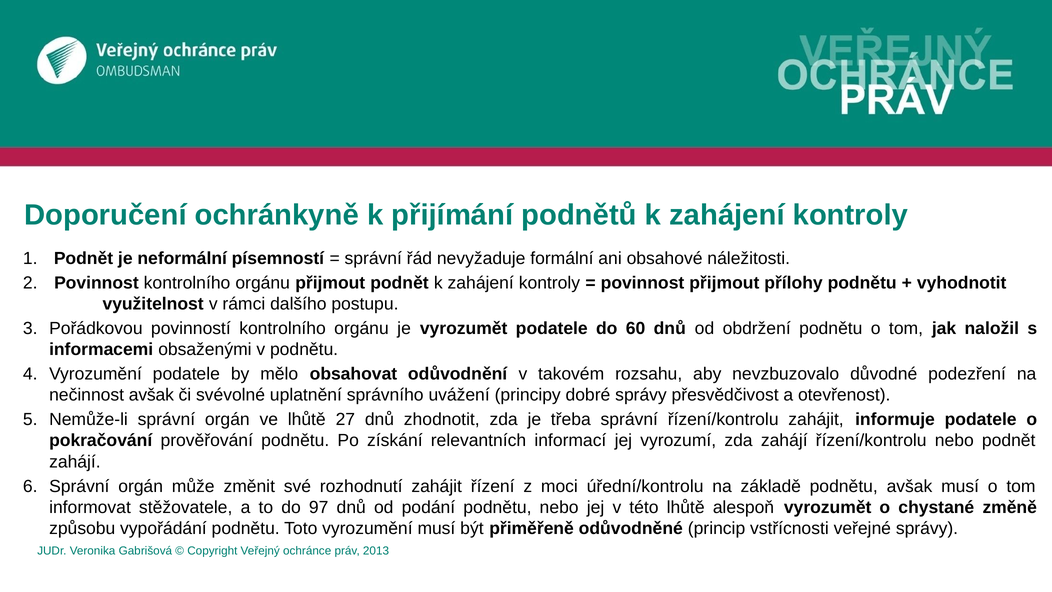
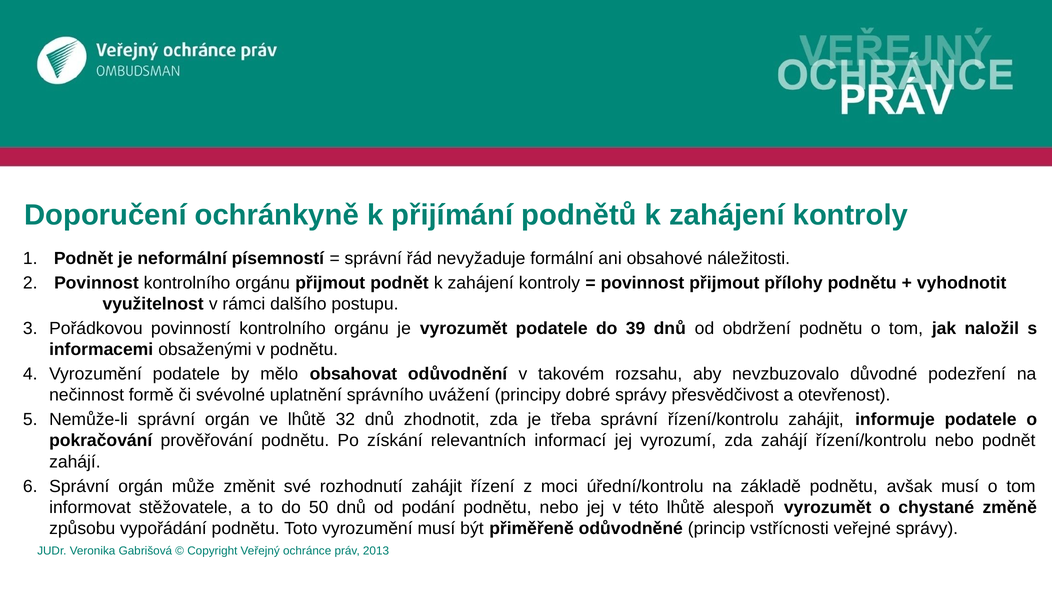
60: 60 -> 39 (636, 328)
nečinnost avšak: avšak -> formě (151, 395)
27: 27 -> 32 (345, 419)
97: 97 -> 50 (319, 507)
